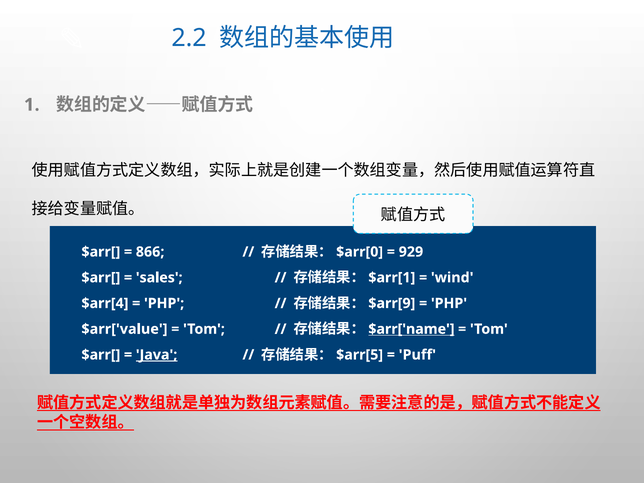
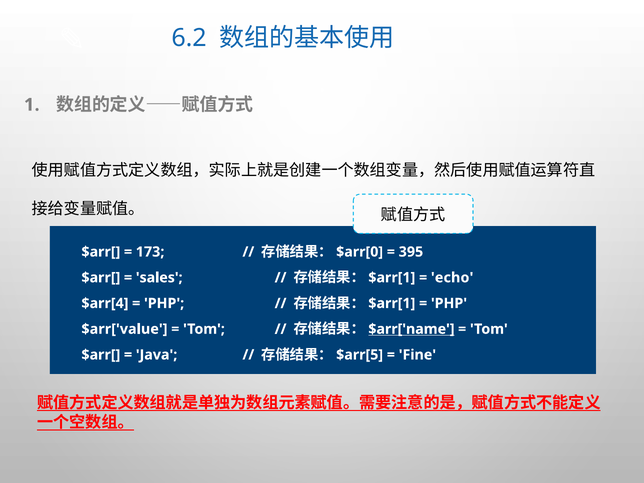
2.2: 2.2 -> 6.2 (189, 38)
866: 866 -> 173 (150, 252)
929: 929 -> 395 (411, 252)
wind: wind -> echo (452, 278)
$arr[9: $arr[9 -> $arr[1 (392, 303)
Java underline: present -> none (157, 355)
Puff: Puff -> Fine (417, 355)
